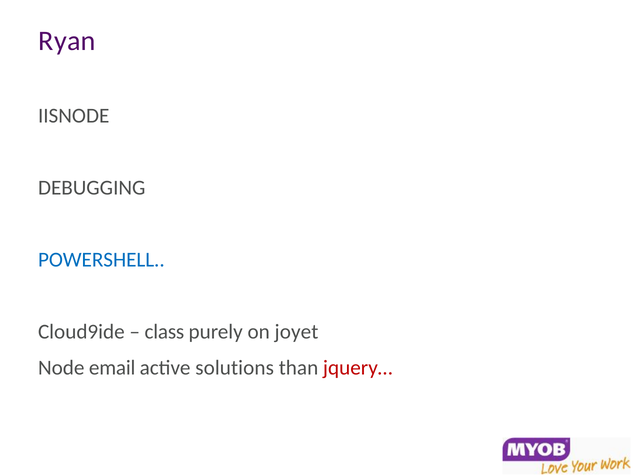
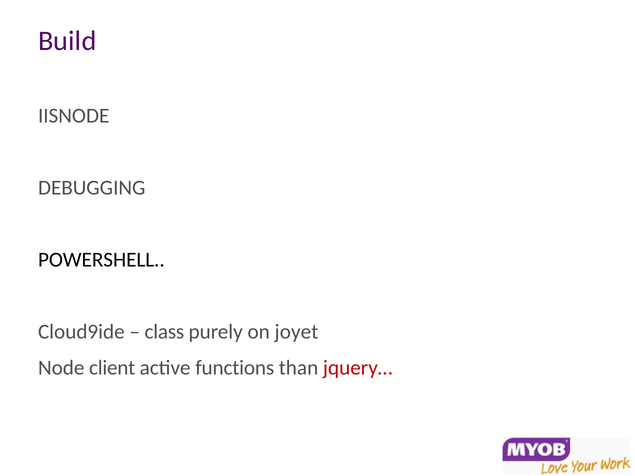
Ryan: Ryan -> Build (67, 41)
POWERSHELL colour: blue -> black (101, 260)
email: email -> client (112, 368)
solutions: solutions -> functions (235, 368)
